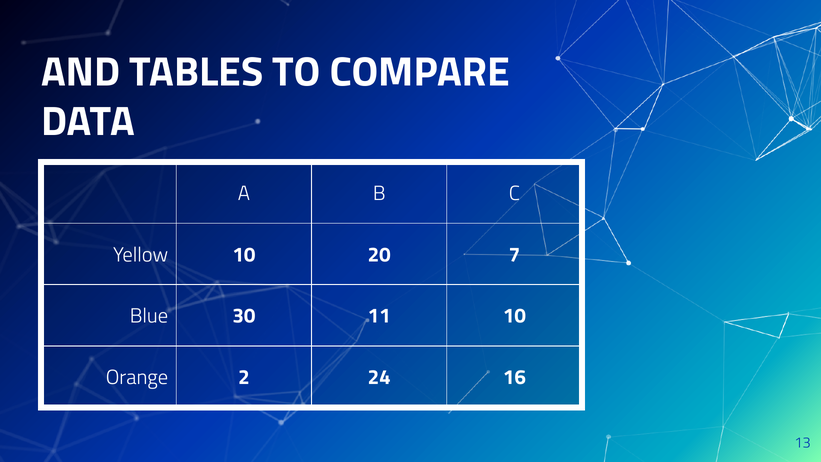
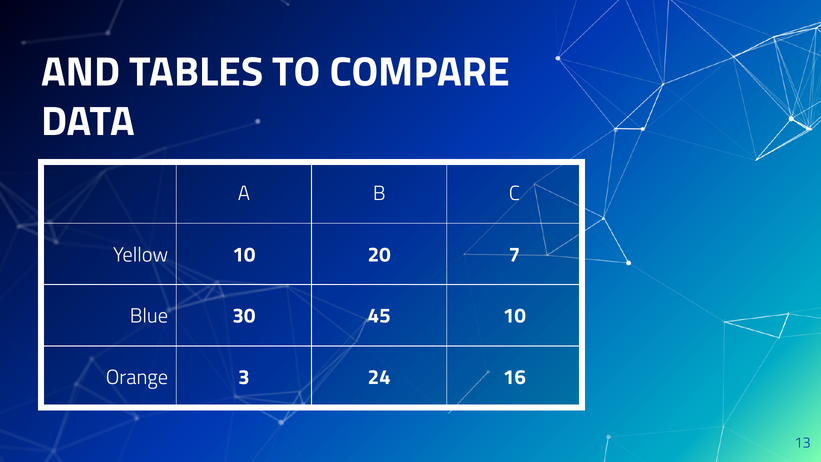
11: 11 -> 45 (379, 316)
2: 2 -> 3 (244, 377)
